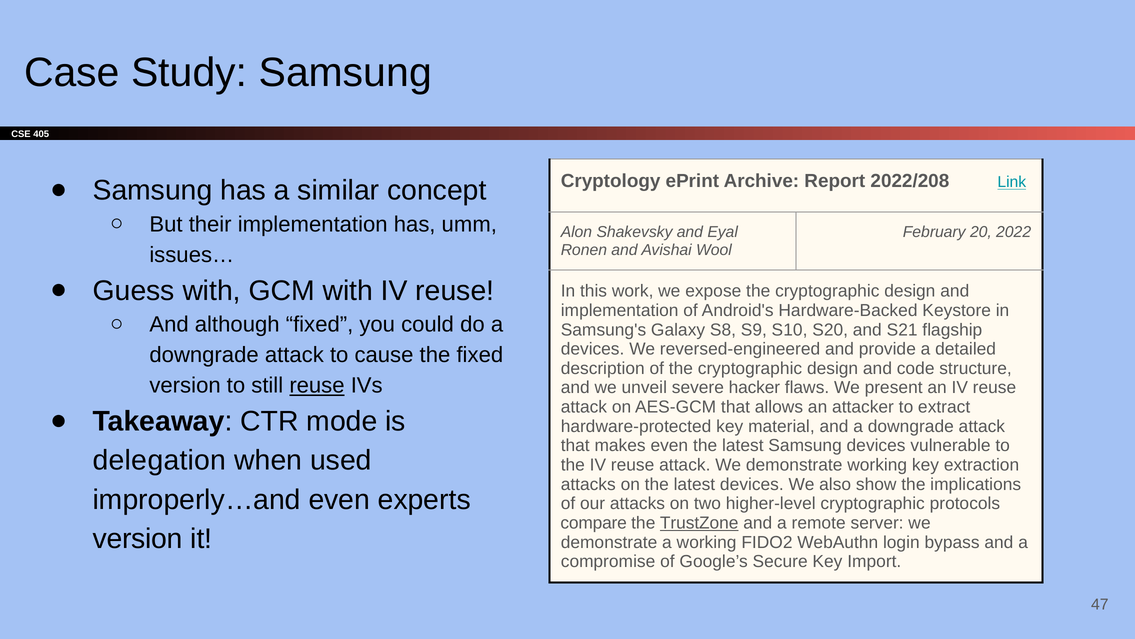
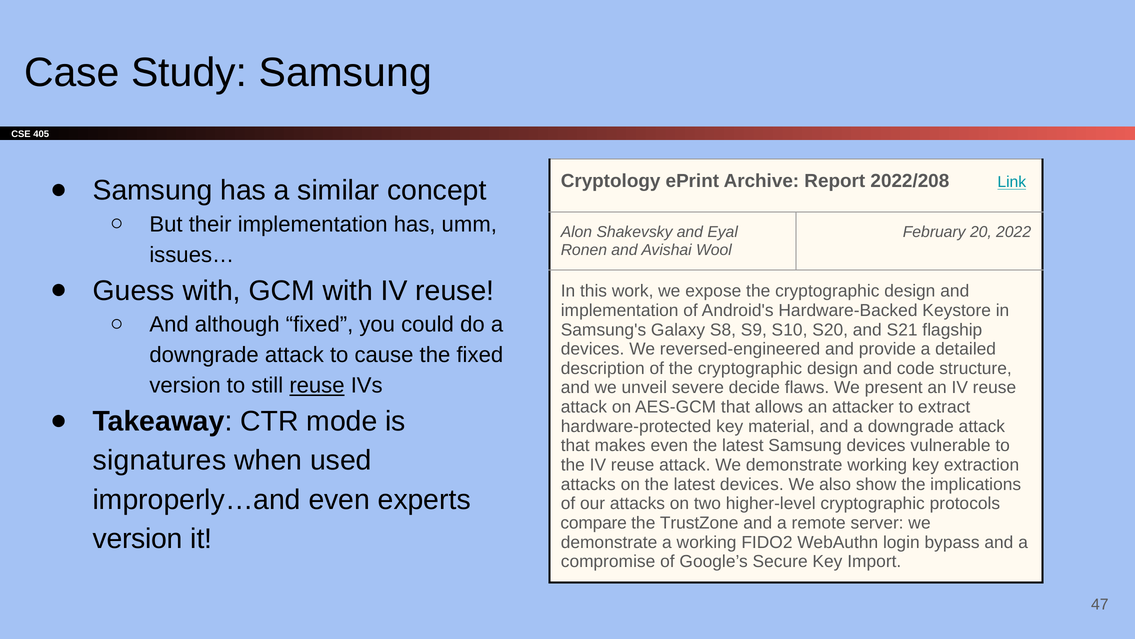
hacker: hacker -> decide (754, 387)
delegation: delegation -> signatures (160, 460)
TrustZone underline: present -> none (699, 523)
